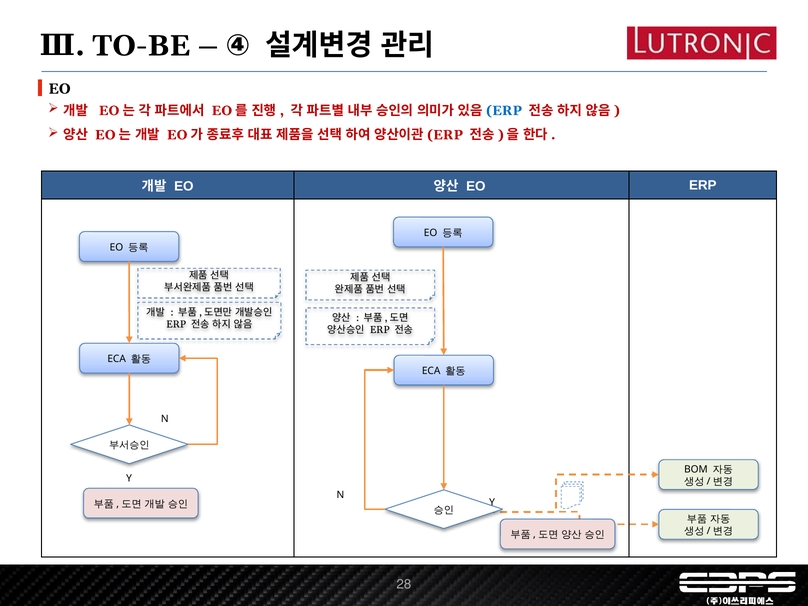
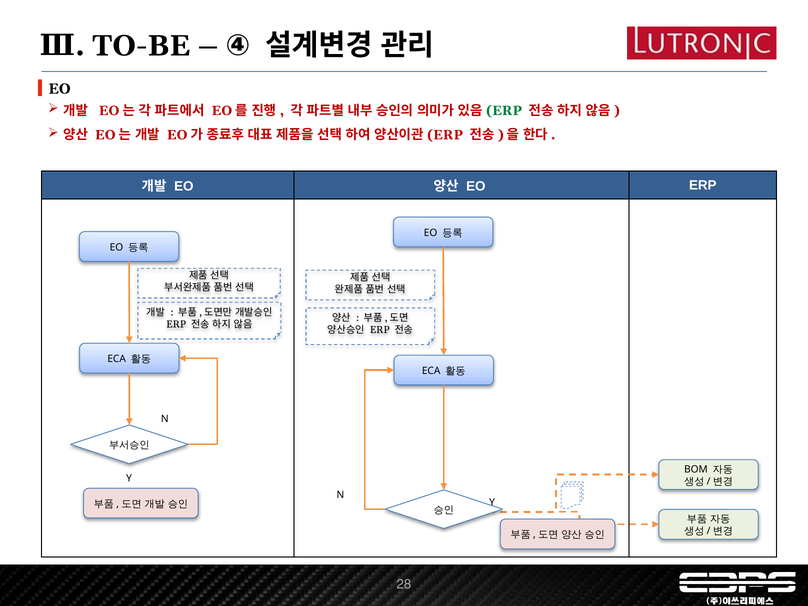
ERP colour: blue -> green (504, 111)
